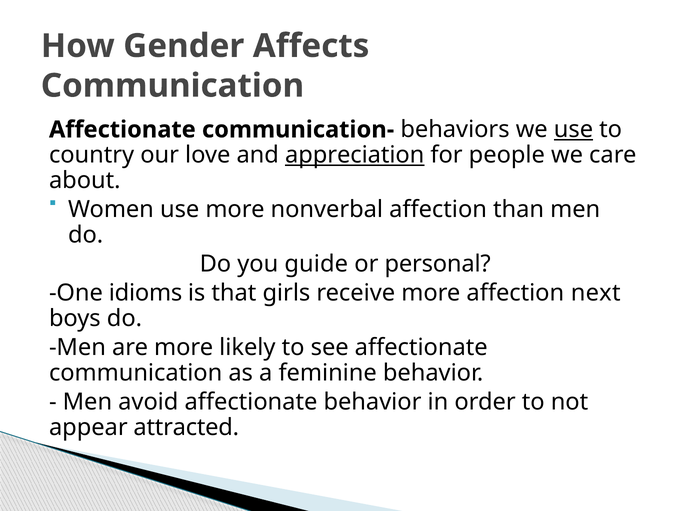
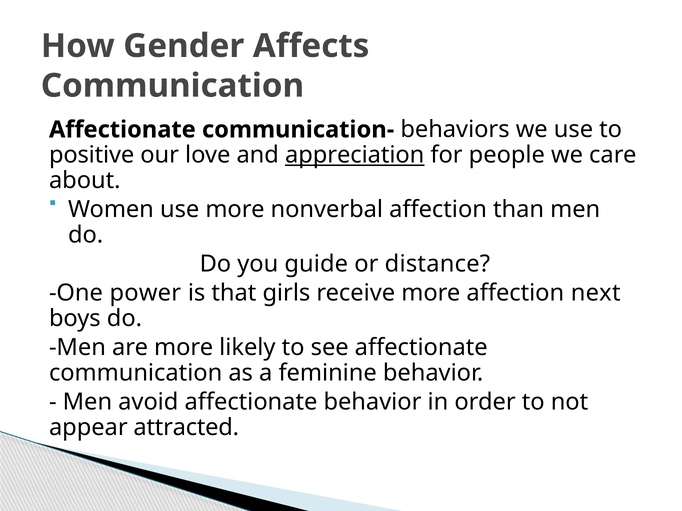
use underline: present -> none (573, 130)
country: country -> positive (92, 155)
personal: personal -> distance (437, 264)
idioms: idioms -> power (145, 293)
